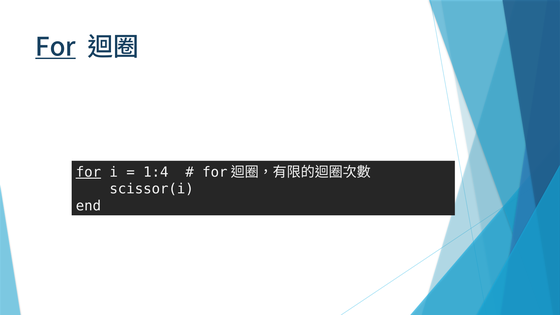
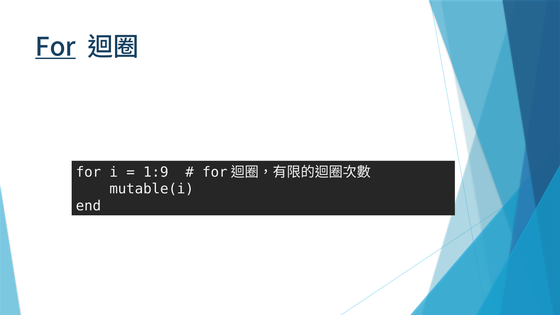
for underline: present -> none (88, 172)
1:4: 1:4 -> 1:9 (156, 172)
scissor(i: scissor(i -> mutable(i (152, 189)
